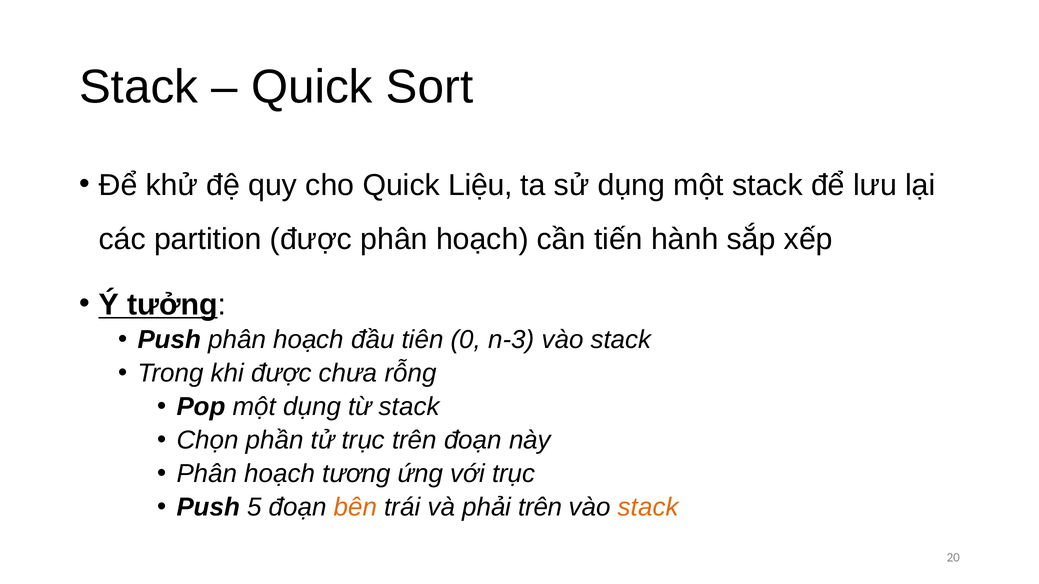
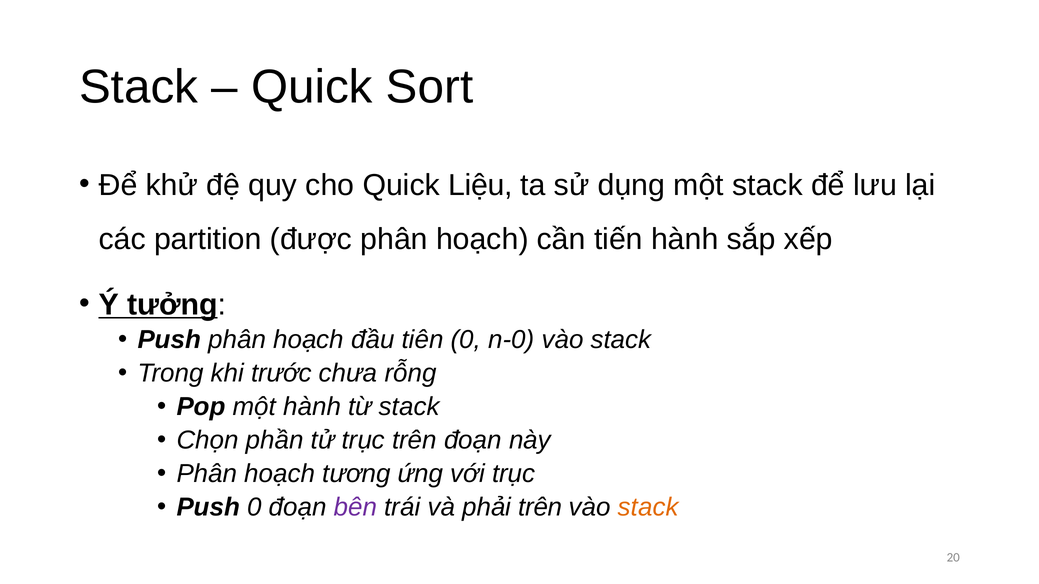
n-3: n-3 -> n-0 (511, 340)
khi được: được -> trước (281, 374)
một dụng: dụng -> hành (312, 407)
Push 5: 5 -> 0 (254, 507)
bên colour: orange -> purple (355, 507)
